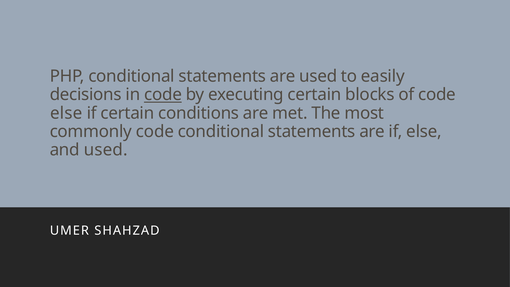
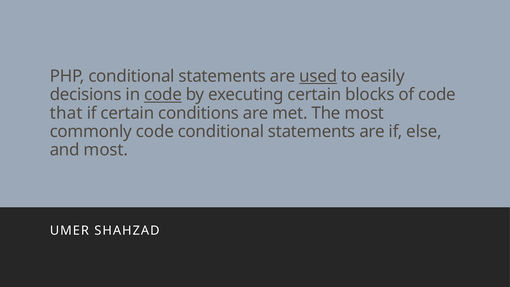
used underline: none -> present (318, 76)
else: else -> that (66, 113)
and used: used -> most (106, 150)
